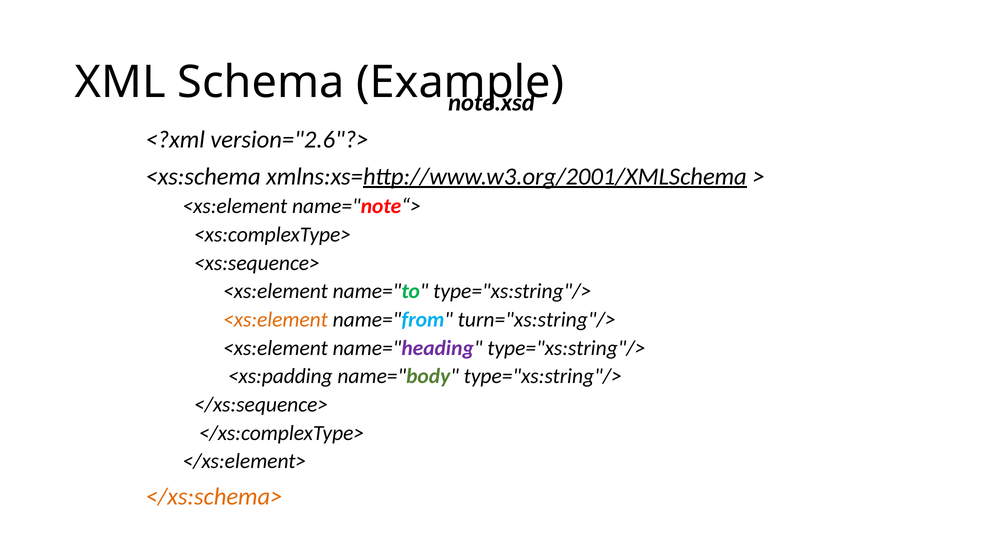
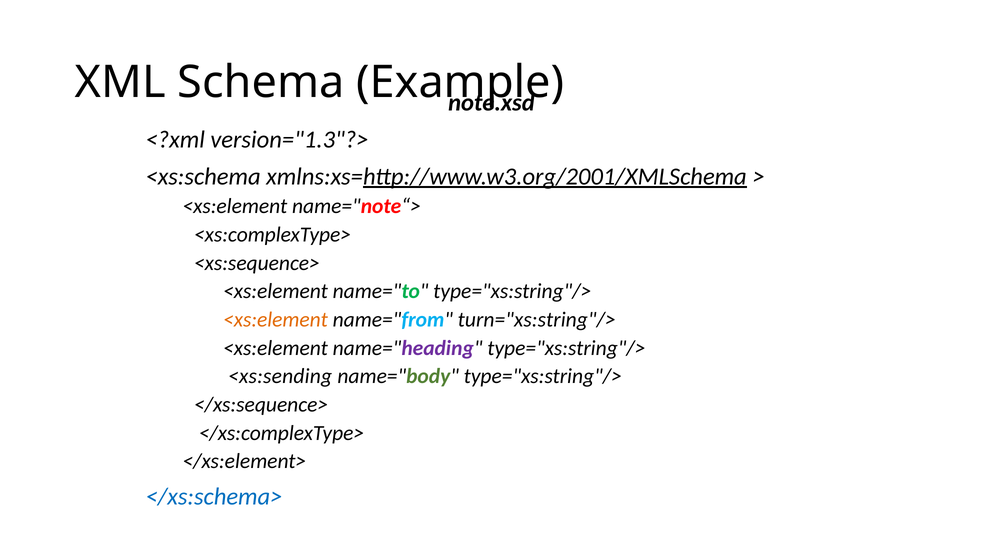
version="2.6"?>: version="2.6"?> -> version="1.3"?> (289, 140)
<xs:padding: <xs:padding -> <xs:sending (280, 376)
</xs:schema> colour: orange -> blue (214, 496)
